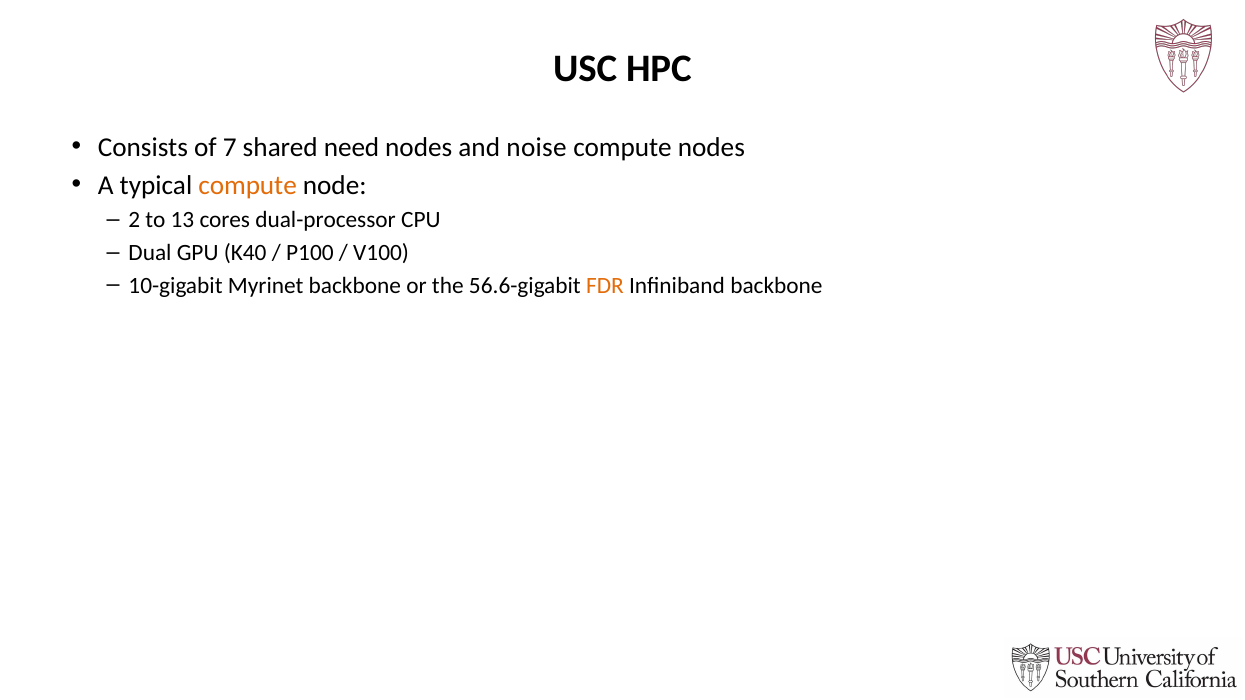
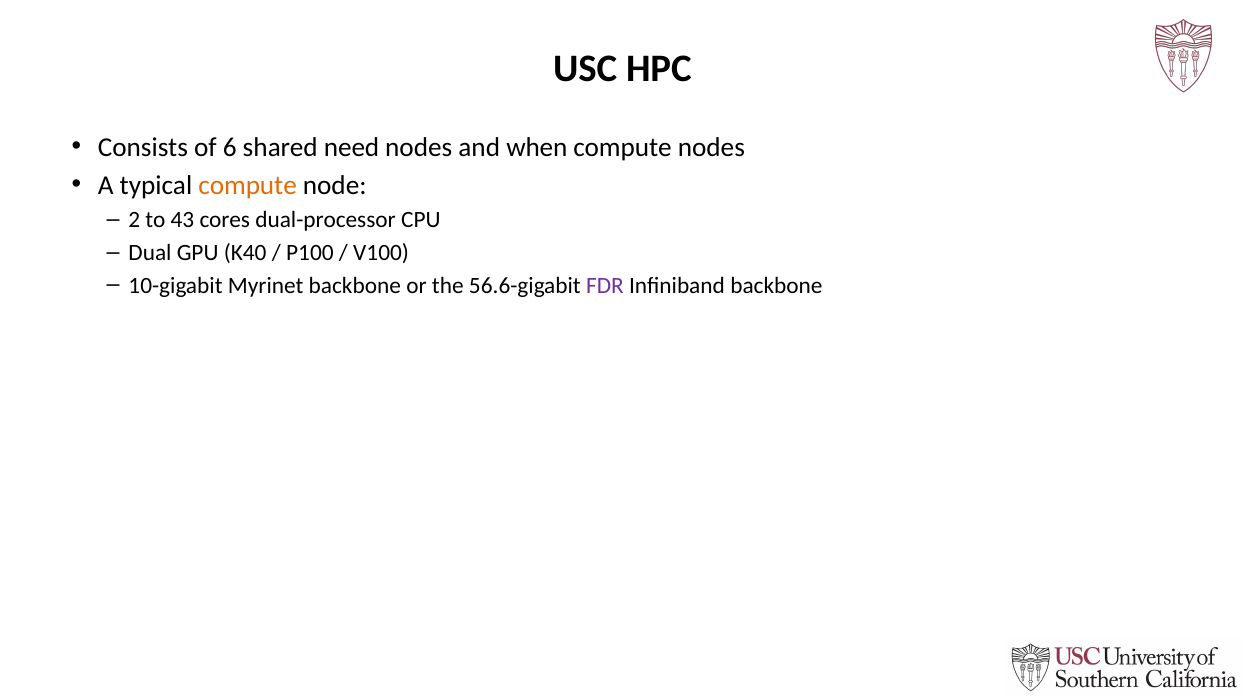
7: 7 -> 6 (230, 147)
noise: noise -> when (537, 147)
13: 13 -> 43 (182, 220)
FDR colour: orange -> purple (605, 286)
